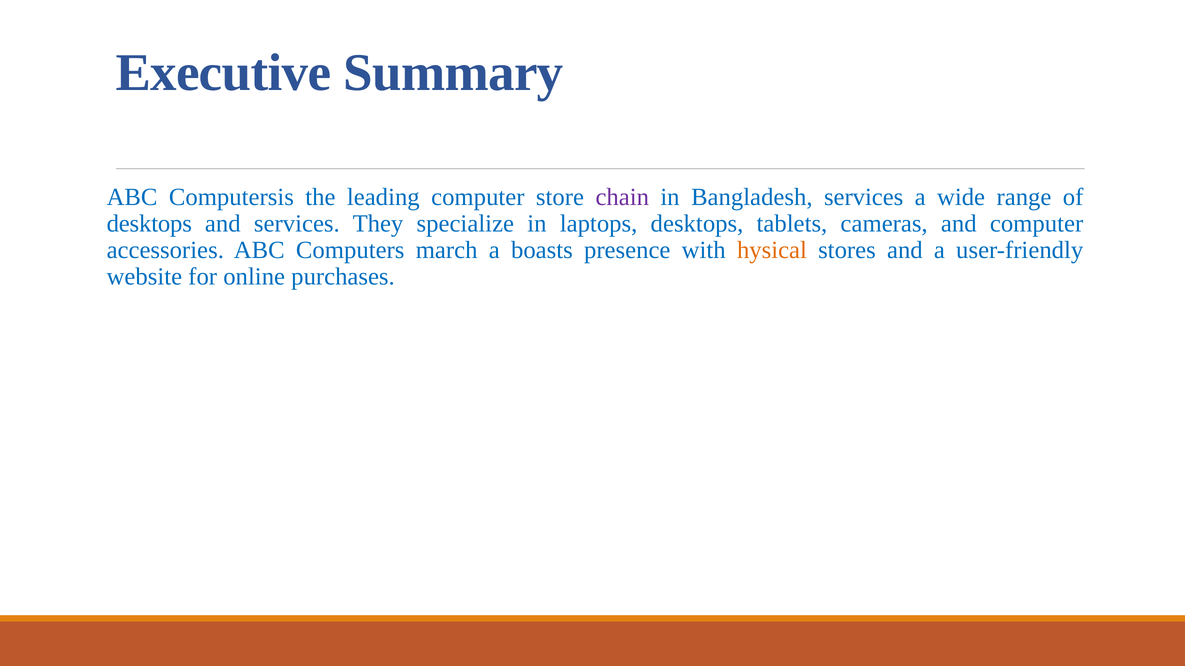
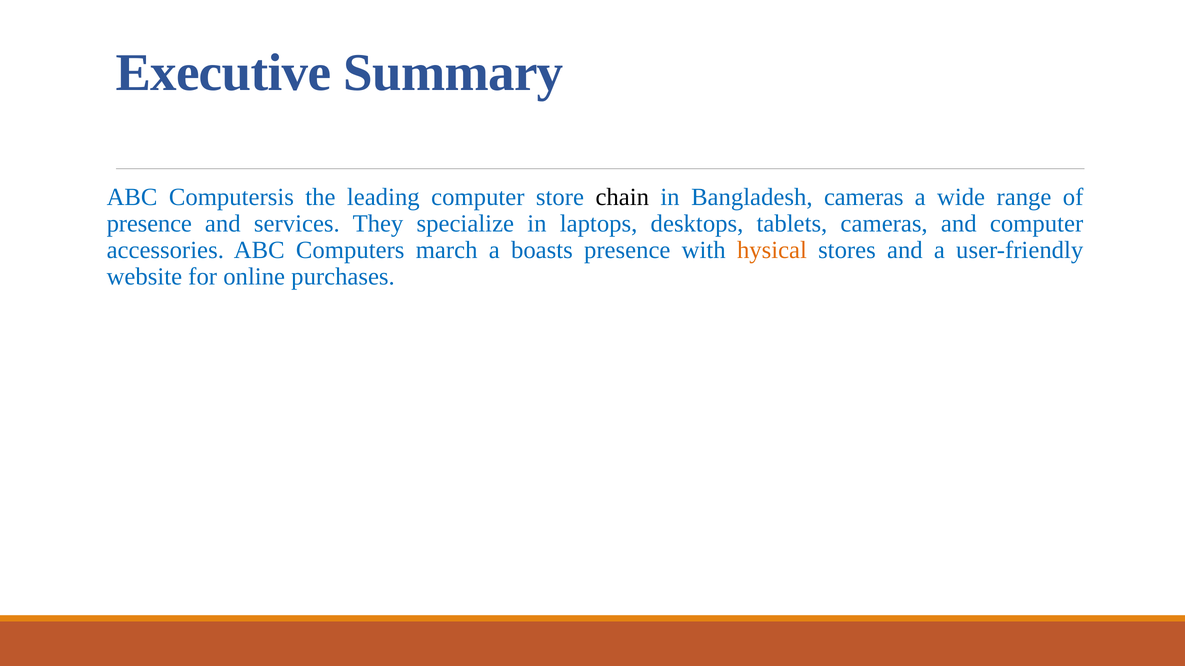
chain colour: purple -> black (622, 197)
Bangladesh services: services -> cameras (864, 197)
desktops: desktops -> presence (149, 224)
